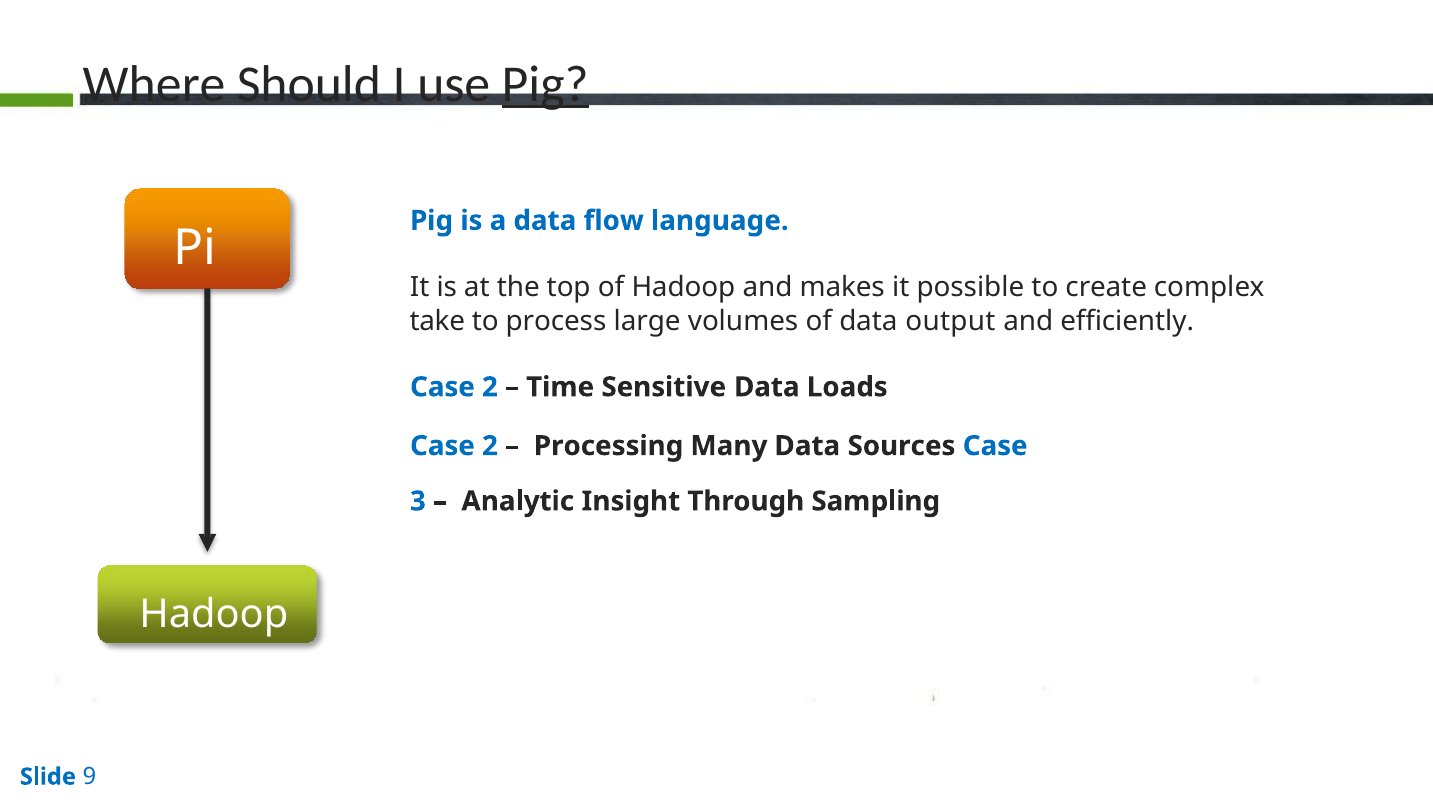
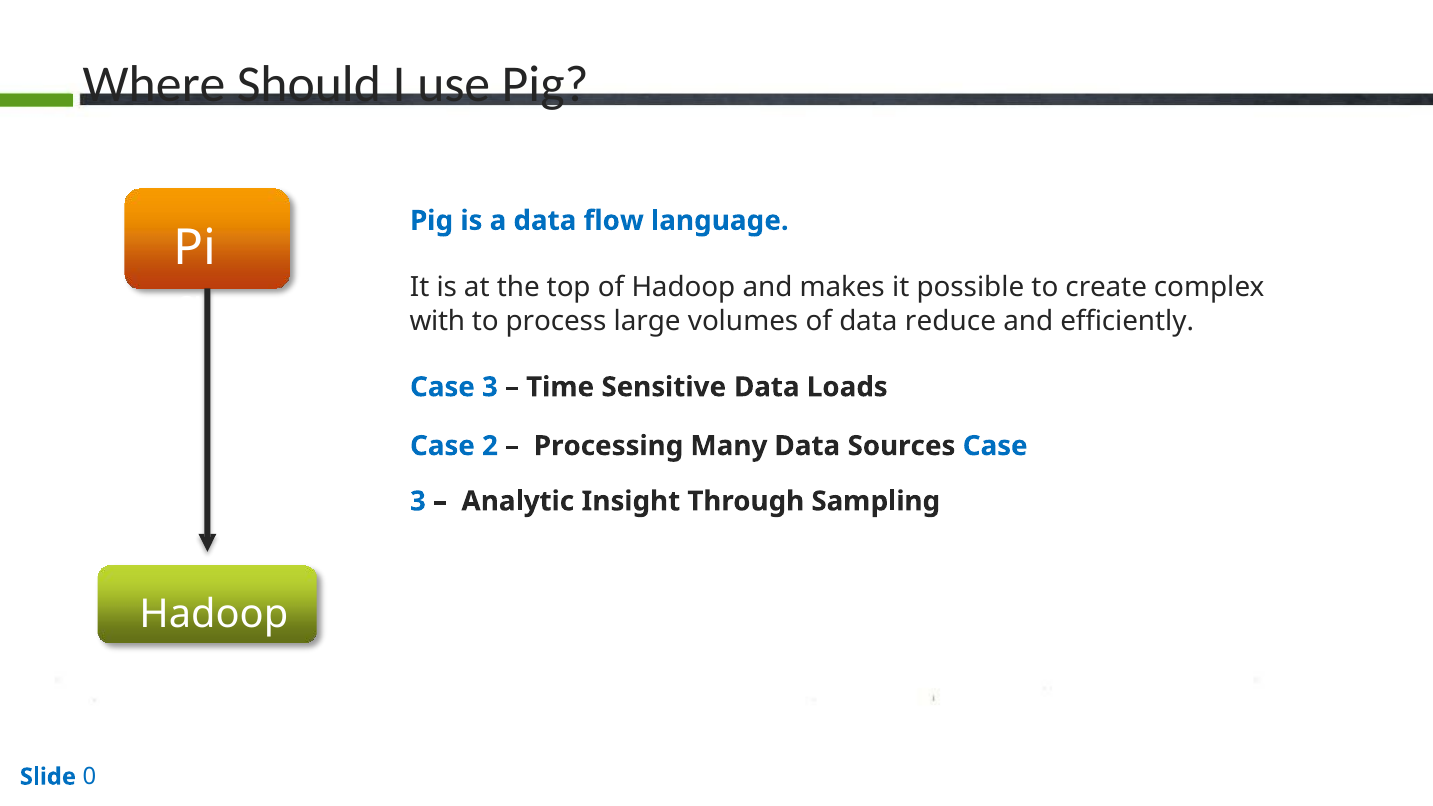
Pig underline: present -> none (545, 84)
take: take -> with (437, 321)
output: output -> reduce (951, 321)
2: 2 -> 3 (490, 387)
9: 9 -> 0 (89, 777)
